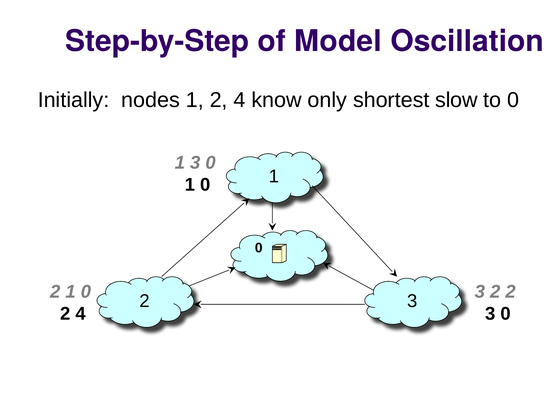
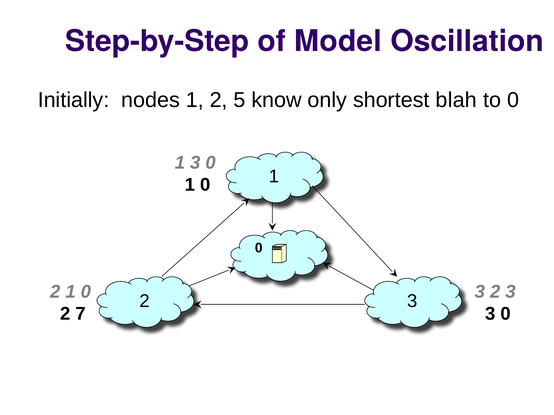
1 2 4: 4 -> 5 (240, 100)
slow: slow -> blah (456, 100)
3 2 2: 2 -> 3 (511, 292)
4: 4 -> 7 (81, 314)
